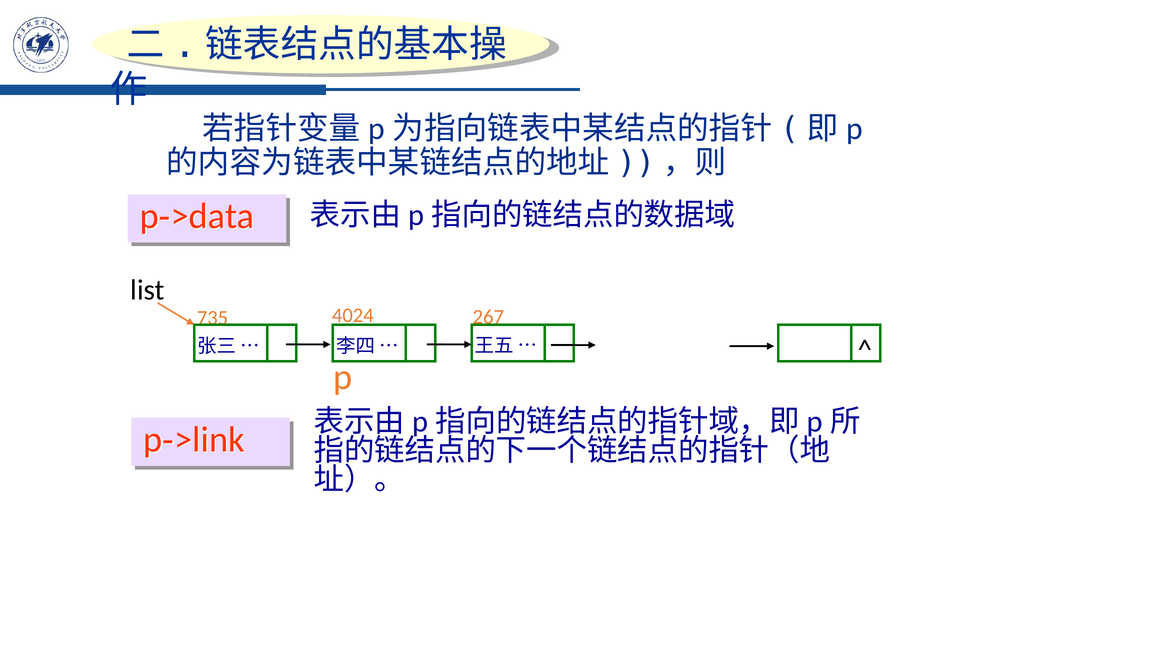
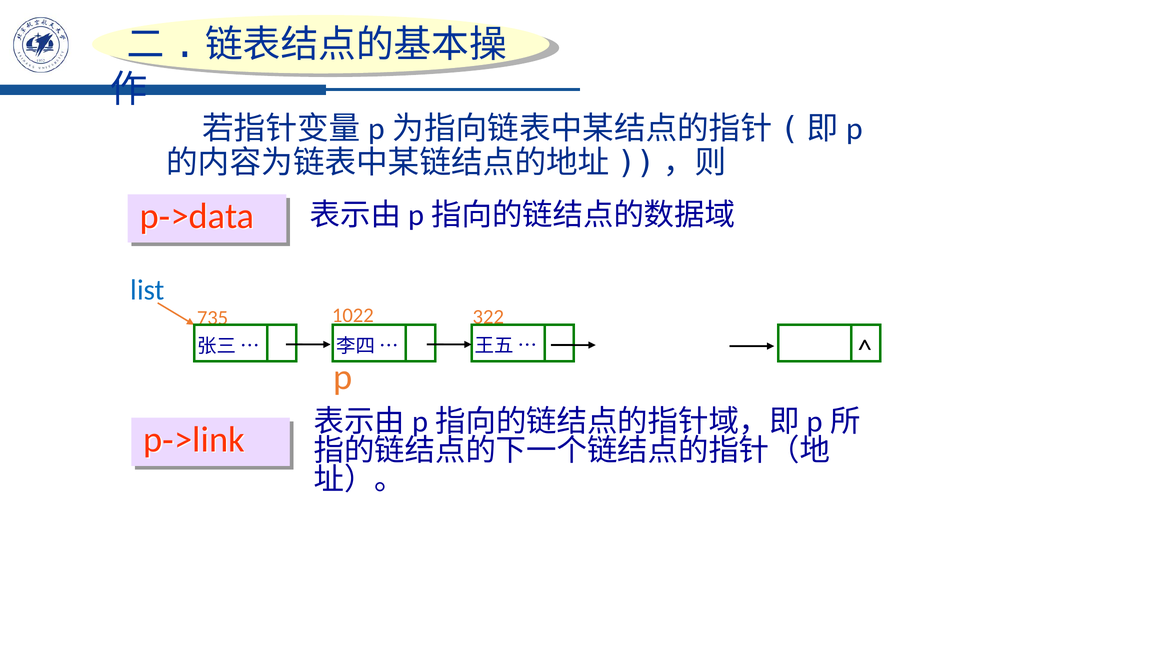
list colour: black -> blue (148, 290)
4024: 4024 -> 1022 (353, 315)
267: 267 -> 322 (488, 317)
